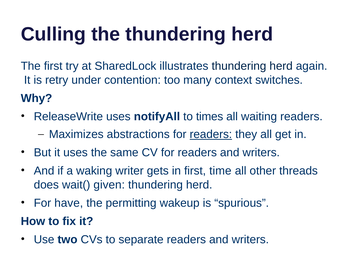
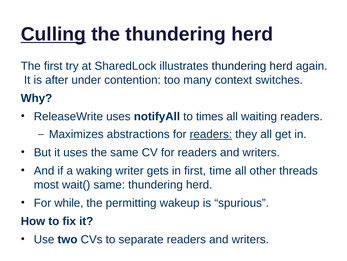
Culling underline: none -> present (53, 34)
retry: retry -> after (57, 80)
does: does -> most (46, 184)
wait( given: given -> same (109, 184)
have: have -> while (69, 202)
